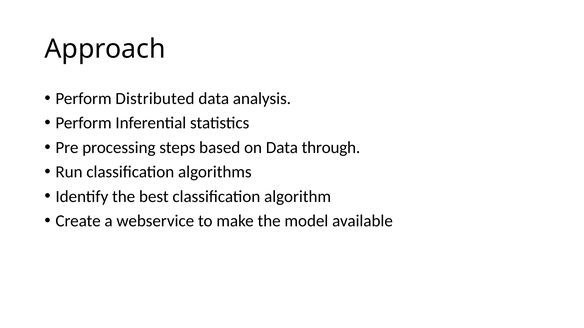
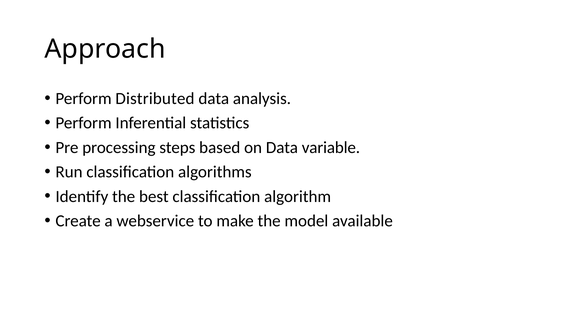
through: through -> variable (331, 148)
